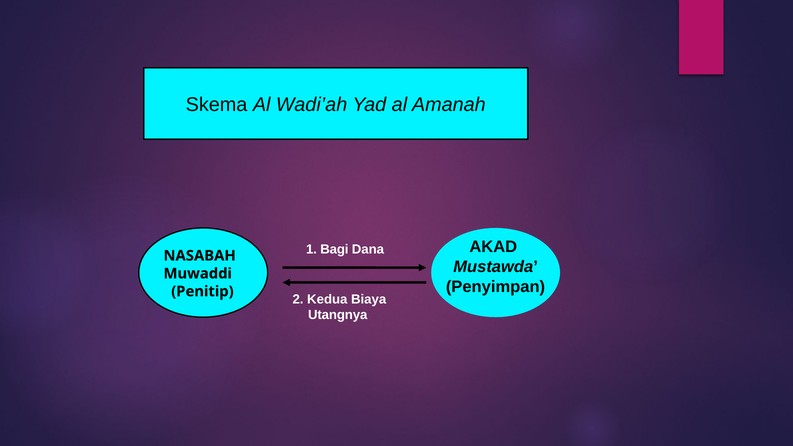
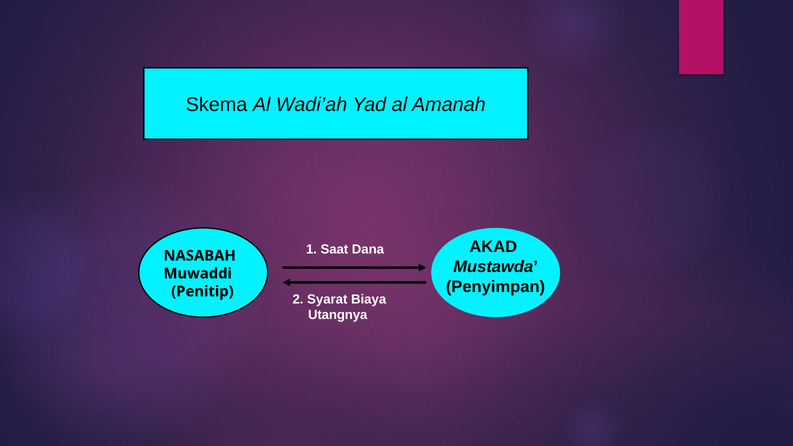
Bagi: Bagi -> Saat (334, 250)
Kedua: Kedua -> Syarat (327, 299)
